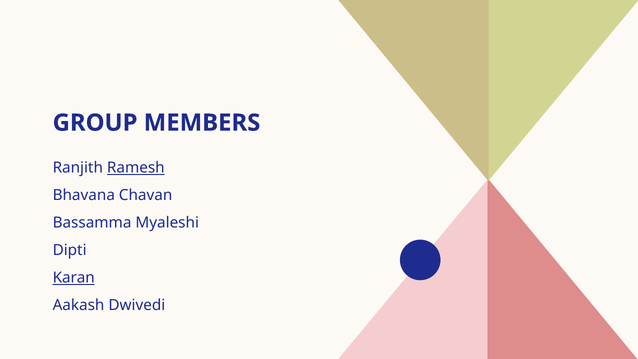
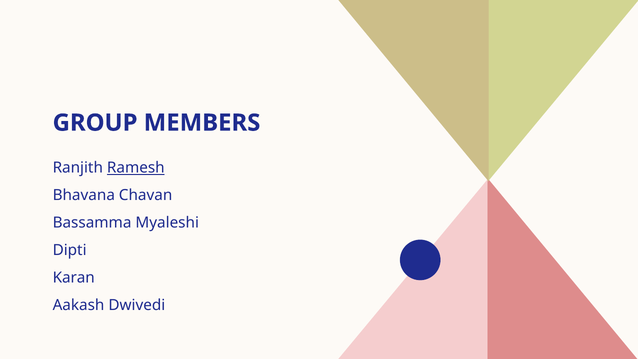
Karan underline: present -> none (74, 278)
